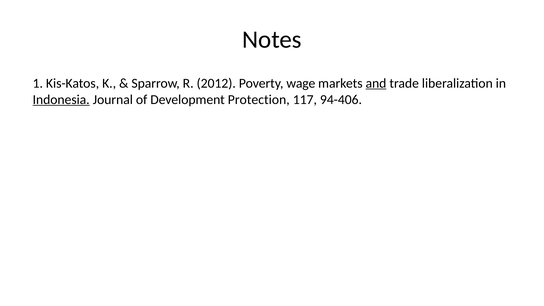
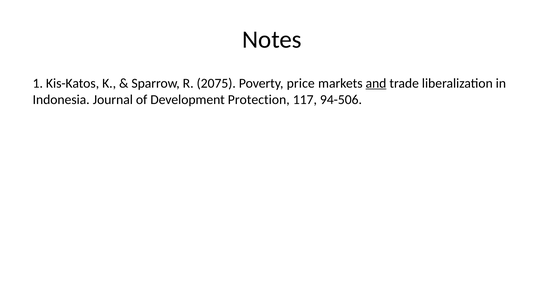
2012: 2012 -> 2075 (216, 83)
wage: wage -> price (301, 83)
Indonesia underline: present -> none (61, 100)
94-406: 94-406 -> 94-506 (341, 100)
